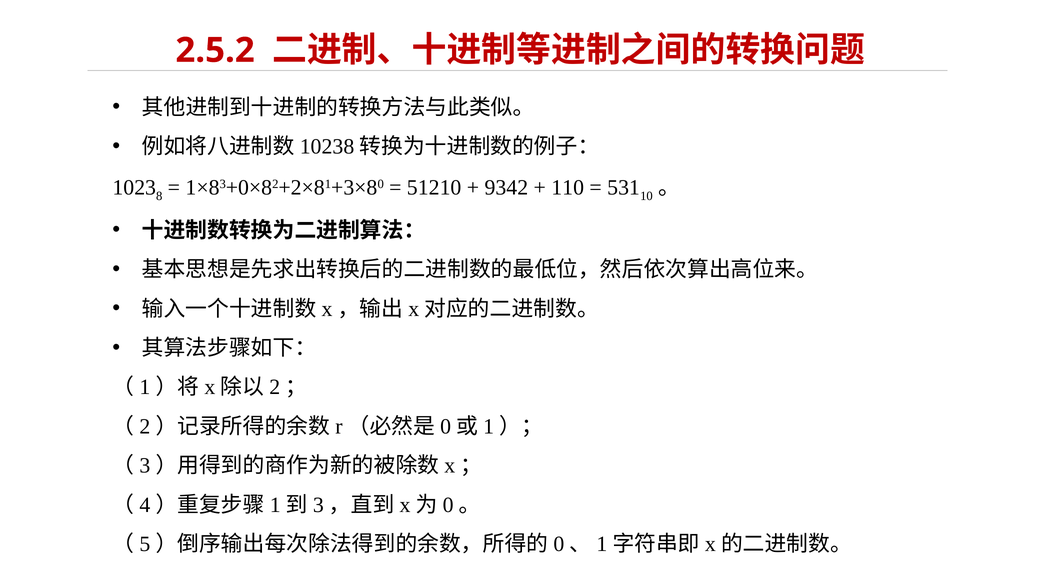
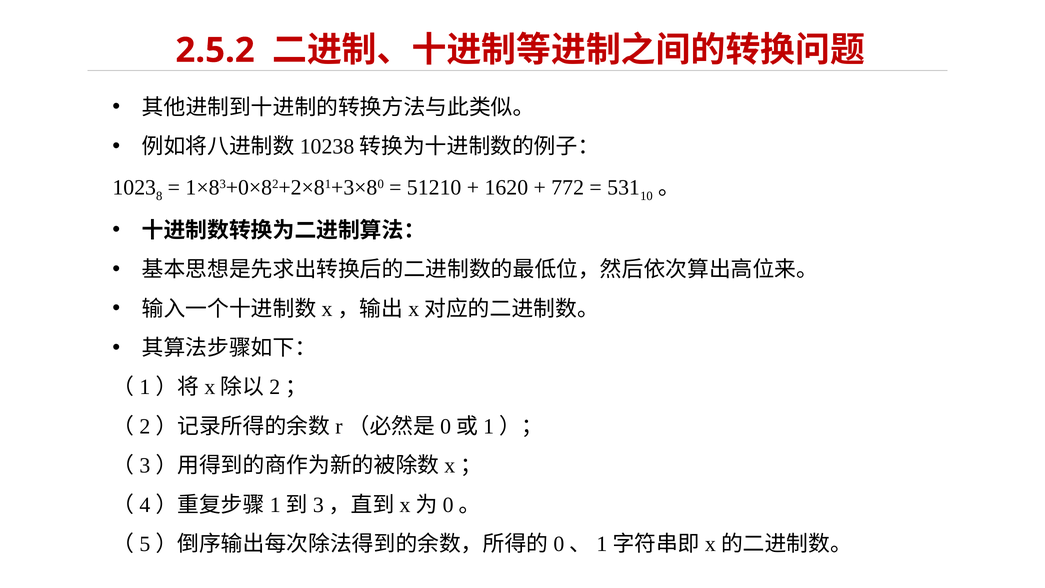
9342: 9342 -> 1620 (506, 188)
110: 110 -> 772 (568, 188)
